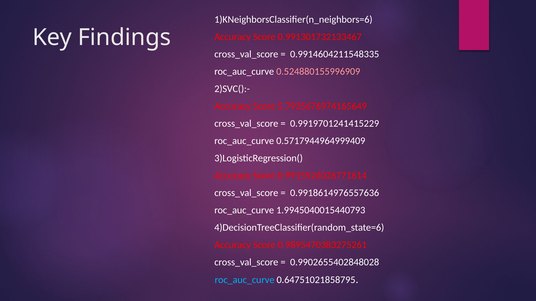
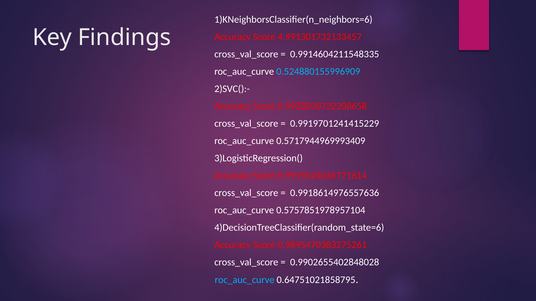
0.991301732133467: 0.991301732133467 -> 4.991301732133457 (320, 37)
0.524880155996909 colour: pink -> light blue (318, 72)
5.7935676974165649: 5.7935676974165649 -> 0.9928030732208658 (322, 106)
0.5717944964999409: 0.5717944964999409 -> 0.5717944969993409 (321, 141)
1.9945040015440793: 1.9945040015440793 -> 0.5757851978957104 (321, 211)
